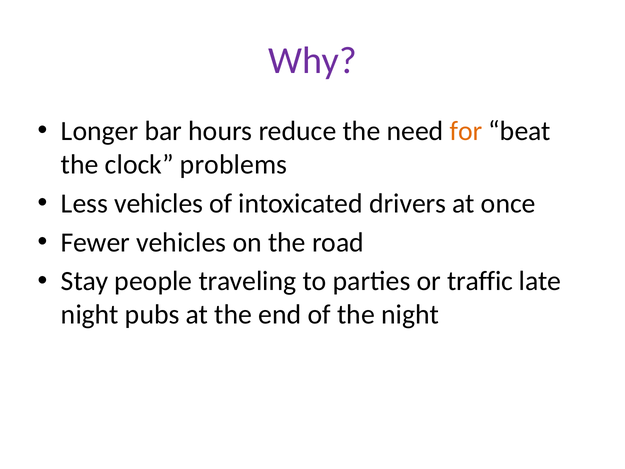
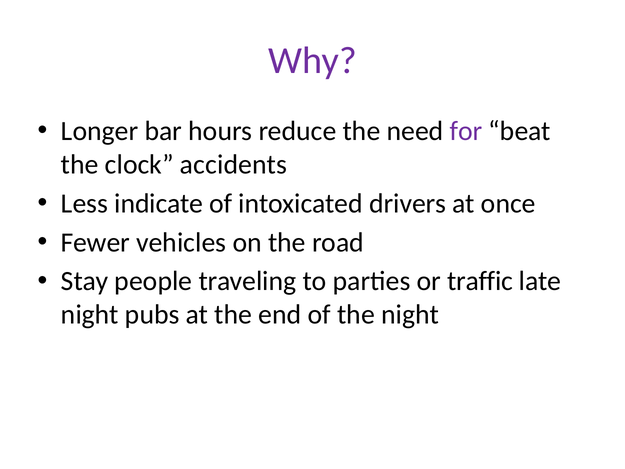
for colour: orange -> purple (466, 131)
problems: problems -> accidents (234, 164)
Less vehicles: vehicles -> indicate (159, 203)
